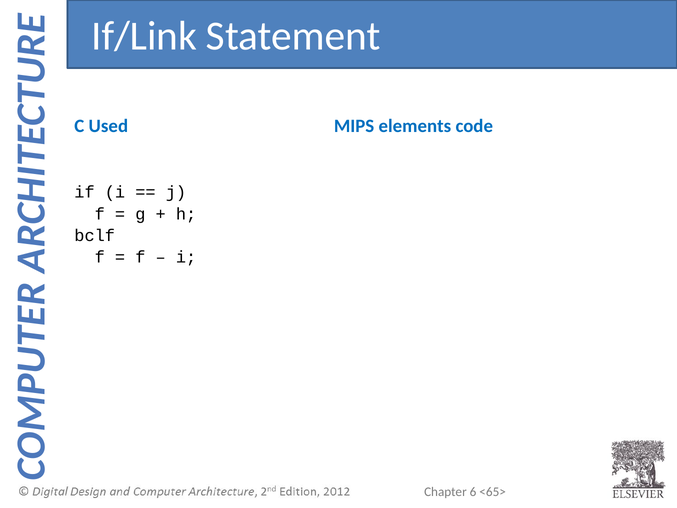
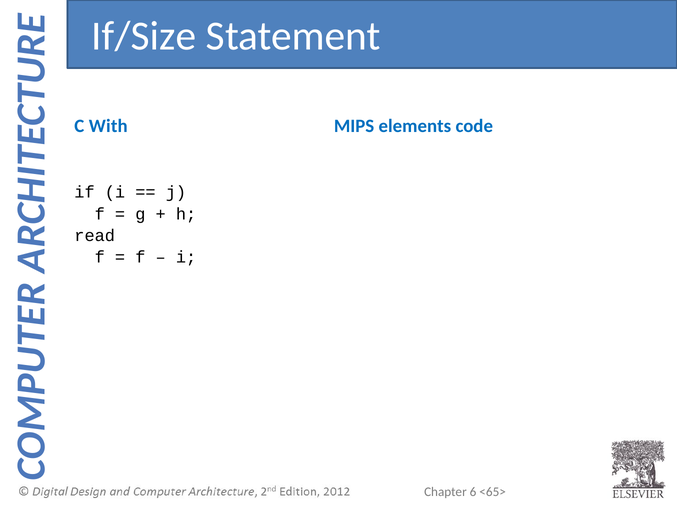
If/Link: If/Link -> If/Size (144, 36)
Used: Used -> With (108, 126)
bclf: bclf -> read (95, 235)
